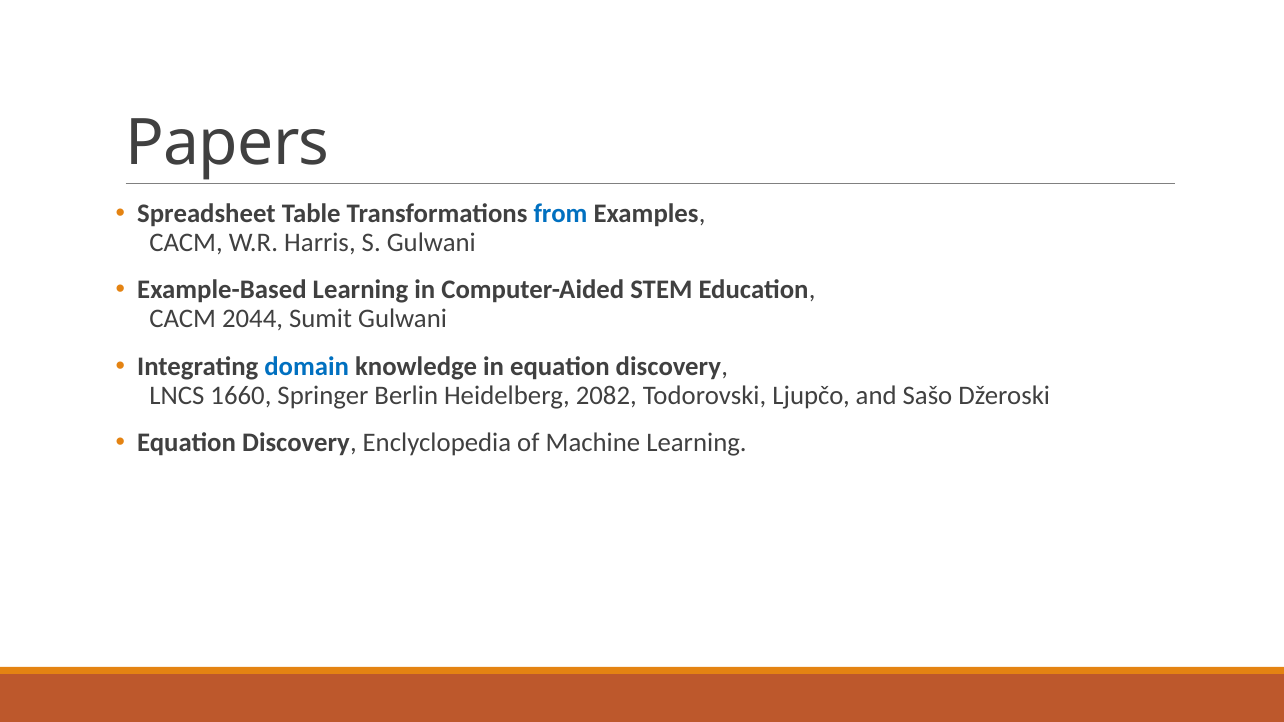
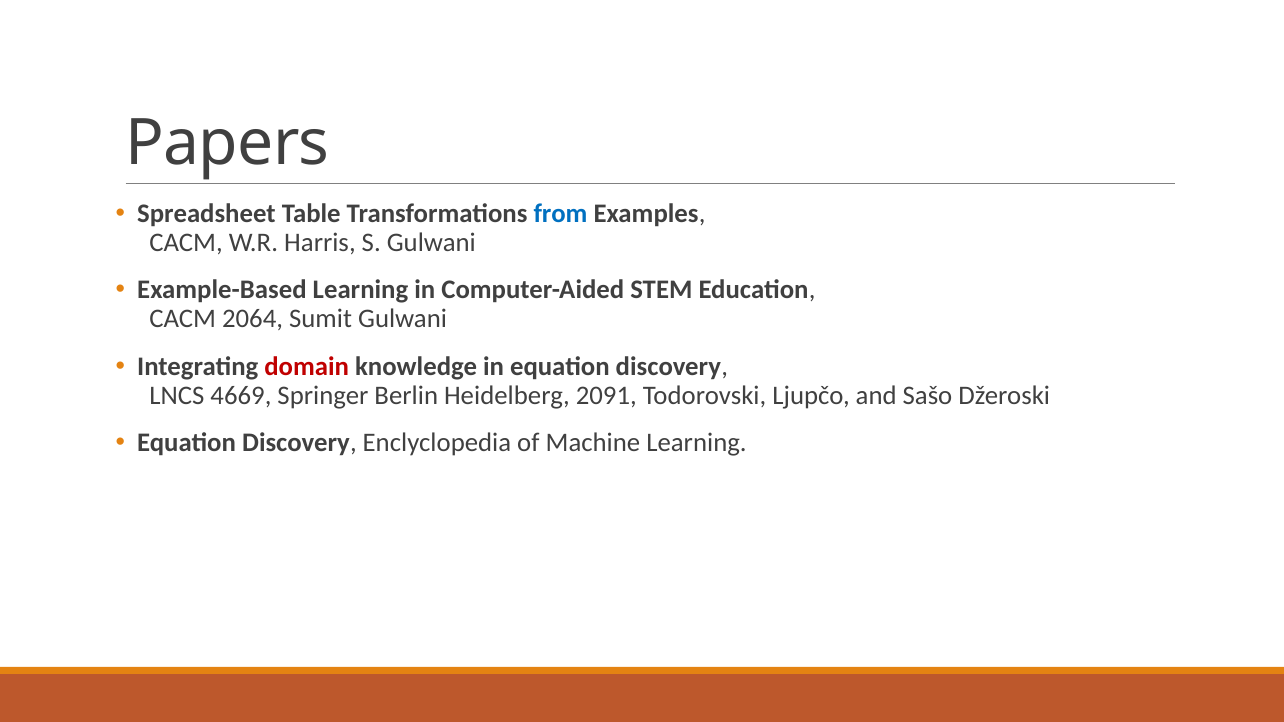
2044: 2044 -> 2064 (253, 319)
domain colour: blue -> red (307, 367)
1660: 1660 -> 4669 (241, 395)
2082: 2082 -> 2091 (606, 395)
